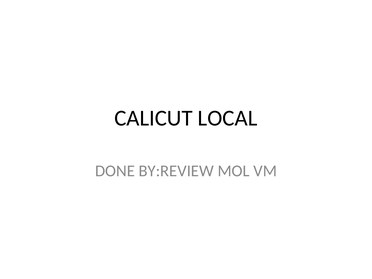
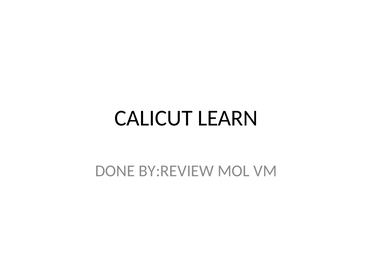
LOCAL: LOCAL -> LEARN (228, 118)
